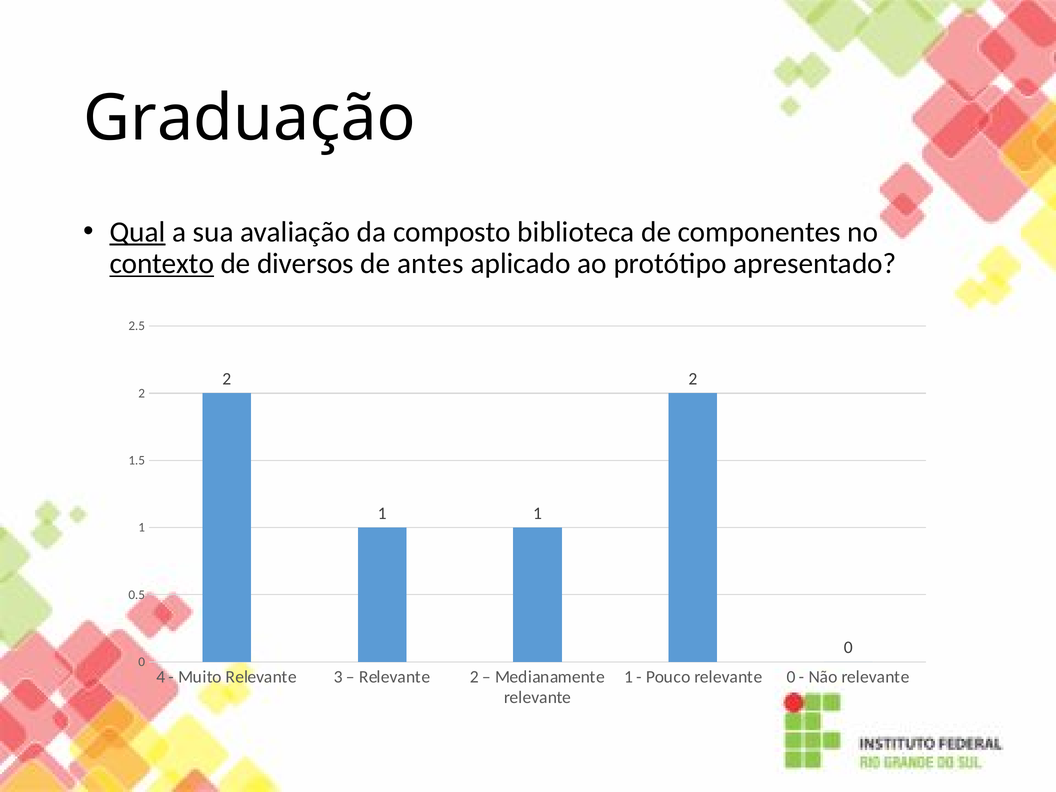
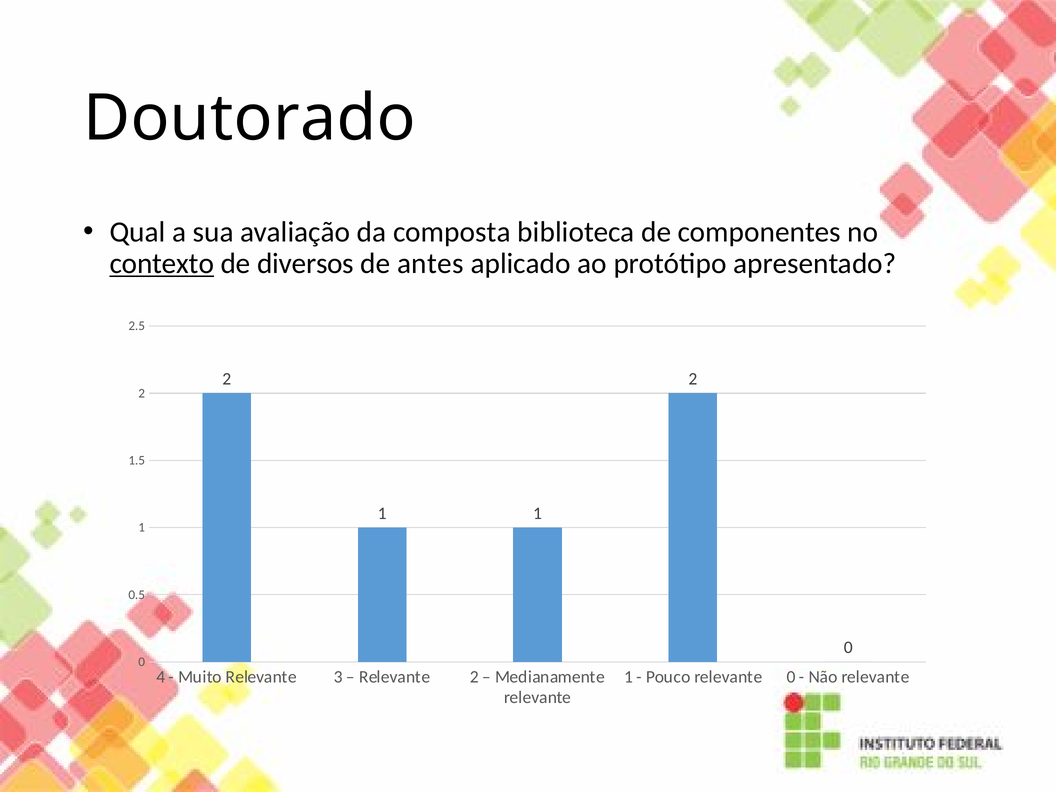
Graduação: Graduação -> Doutorado (249, 118)
Qual underline: present -> none (138, 232)
composto: composto -> composta (452, 232)
